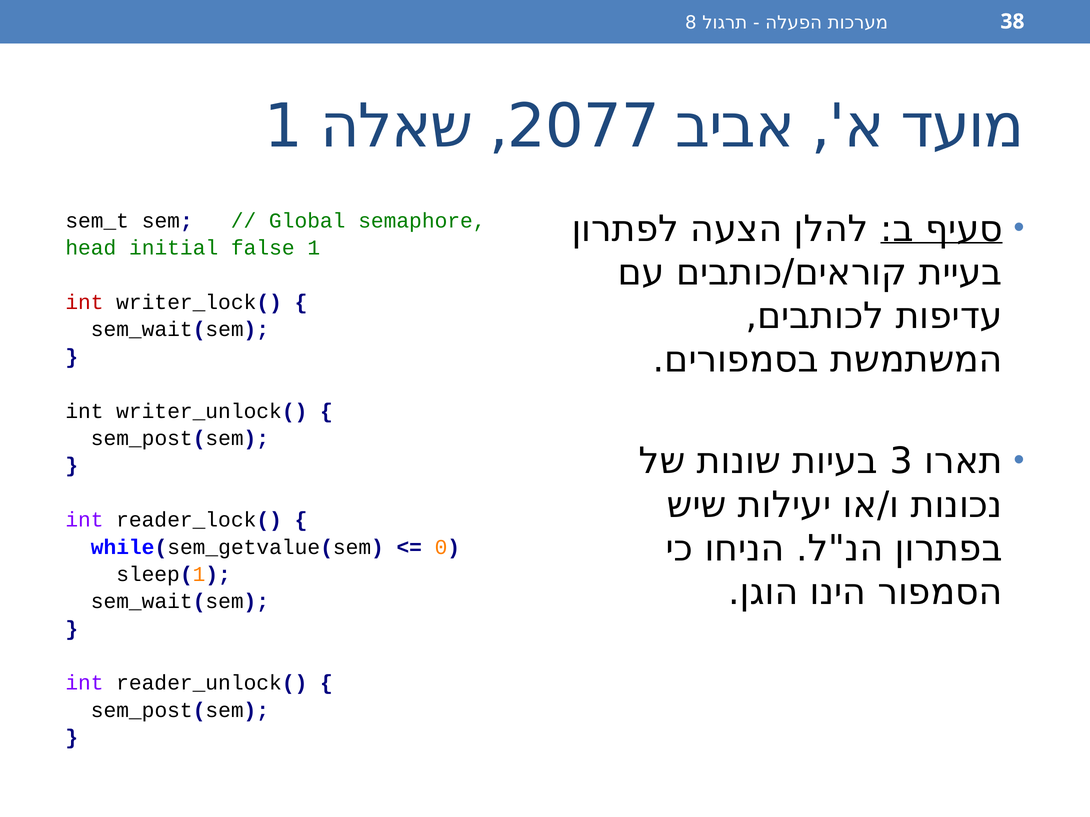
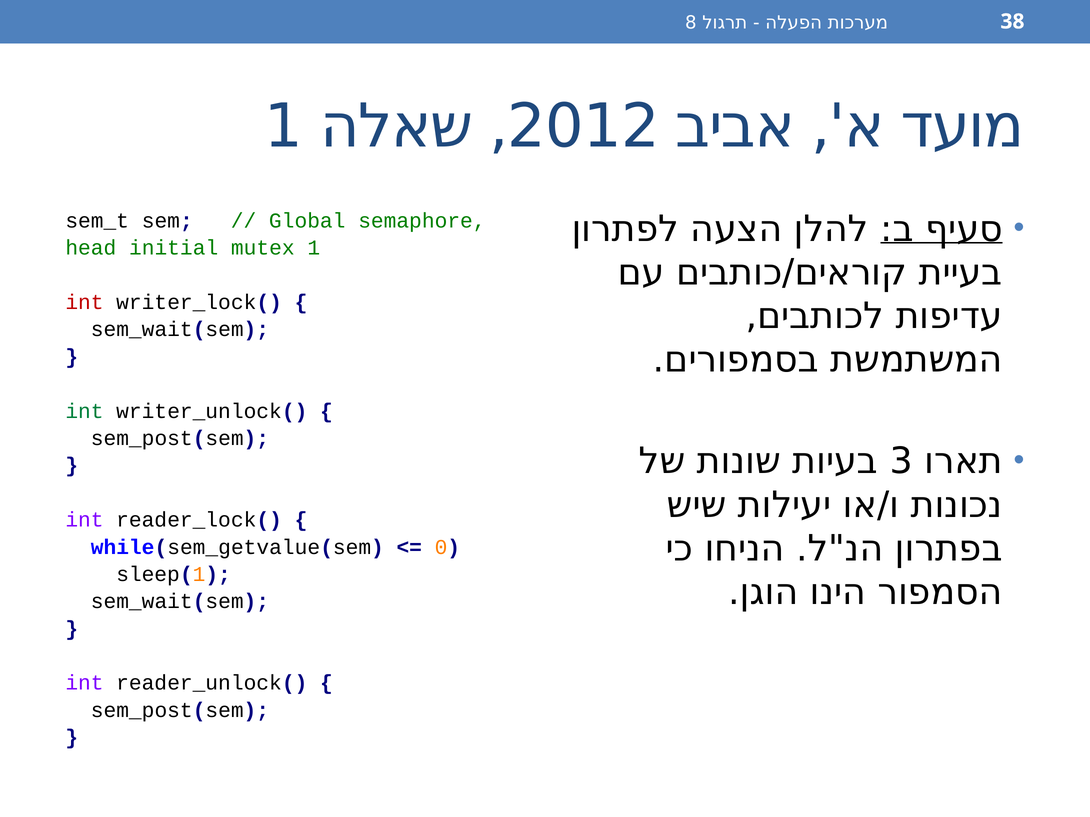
2077: 2077 -> 2012 (584, 127)
false: false -> mutex (263, 248)
int colour: black -> green (84, 411)
